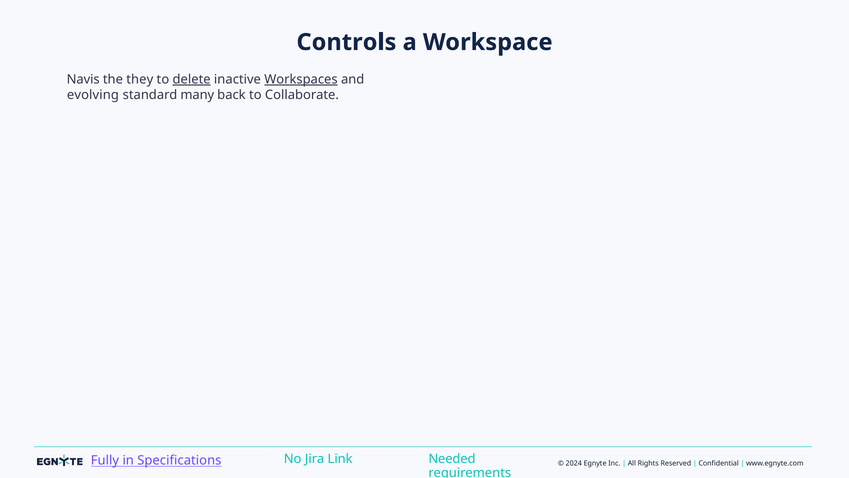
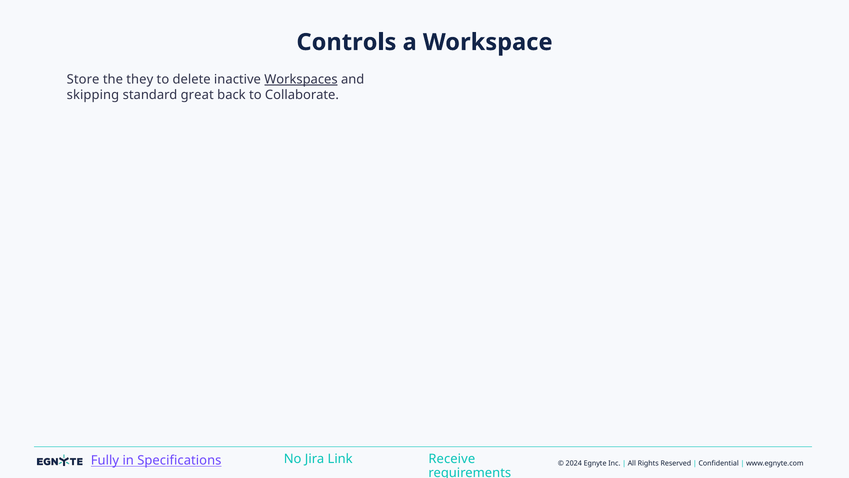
Navis: Navis -> Store (83, 79)
delete underline: present -> none (192, 79)
evolving: evolving -> skipping (93, 95)
many: many -> great (197, 95)
Needed: Needed -> Receive (452, 459)
